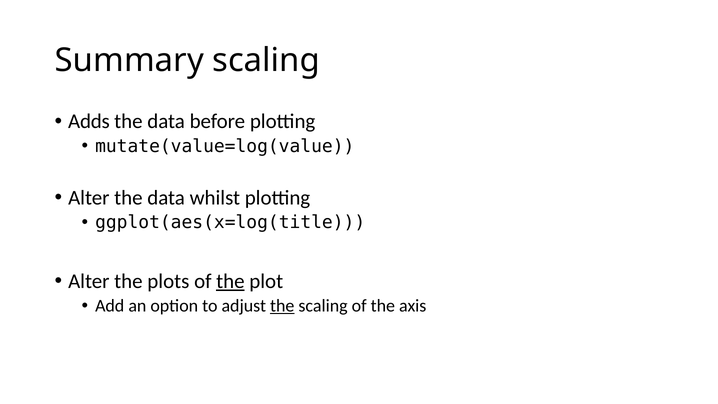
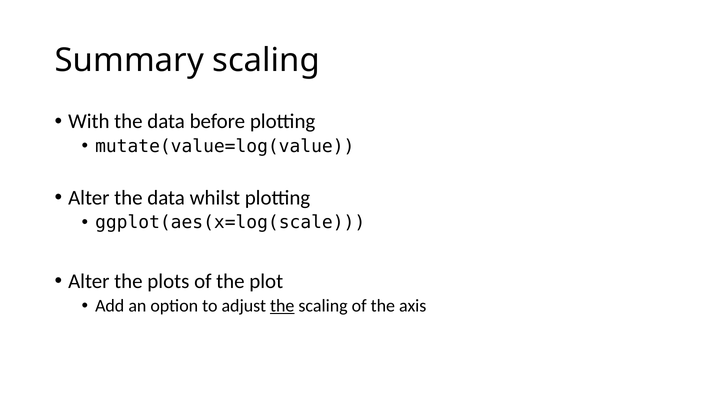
Adds: Adds -> With (89, 121)
ggplot(aes(x=log(title: ggplot(aes(x=log(title -> ggplot(aes(x=log(scale (230, 222)
the underline: present -> none (230, 281)
